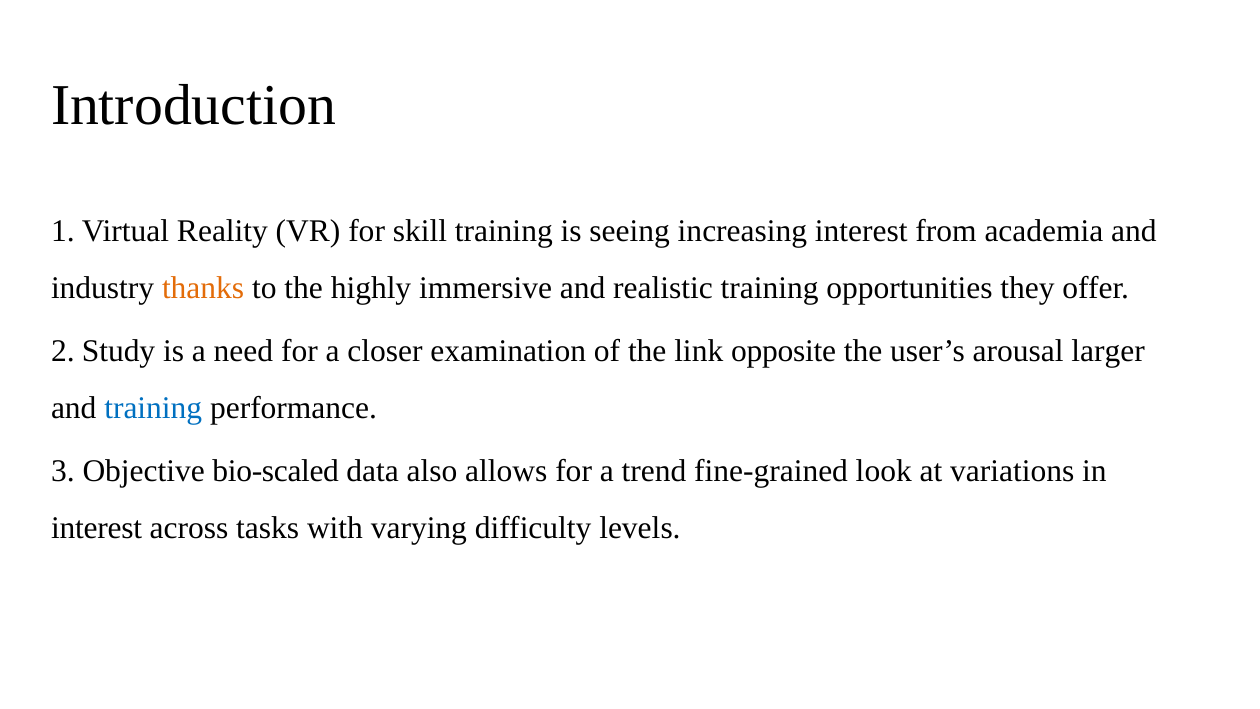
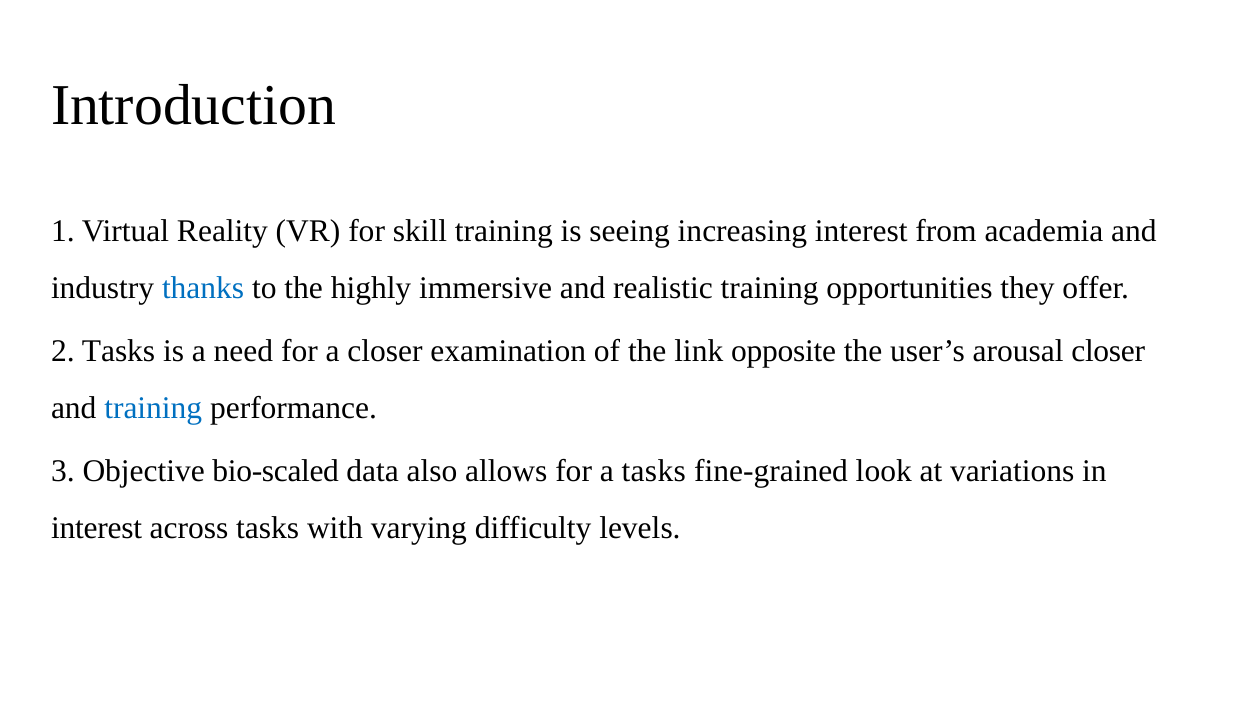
thanks colour: orange -> blue (203, 288)
2 Study: Study -> Tasks (119, 351)
arousal larger: larger -> closer (1108, 351)
a trend: trend -> tasks (654, 471)
